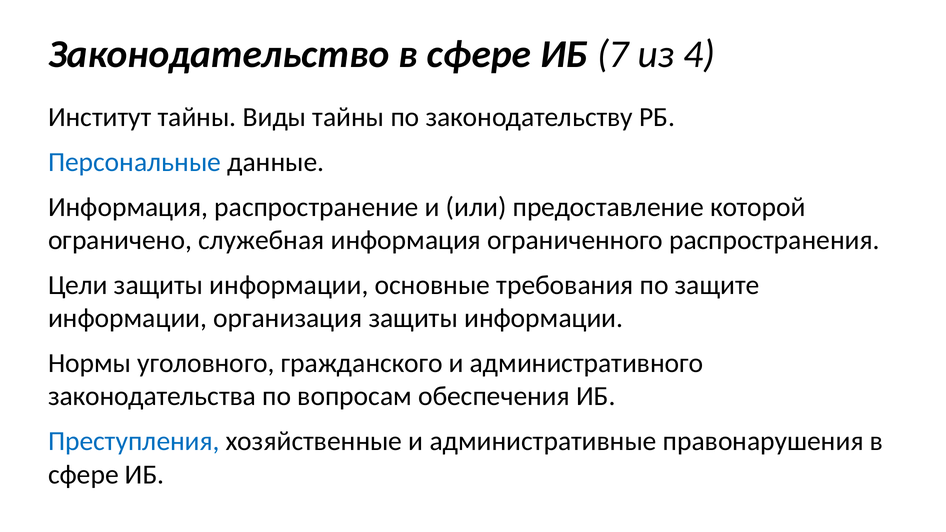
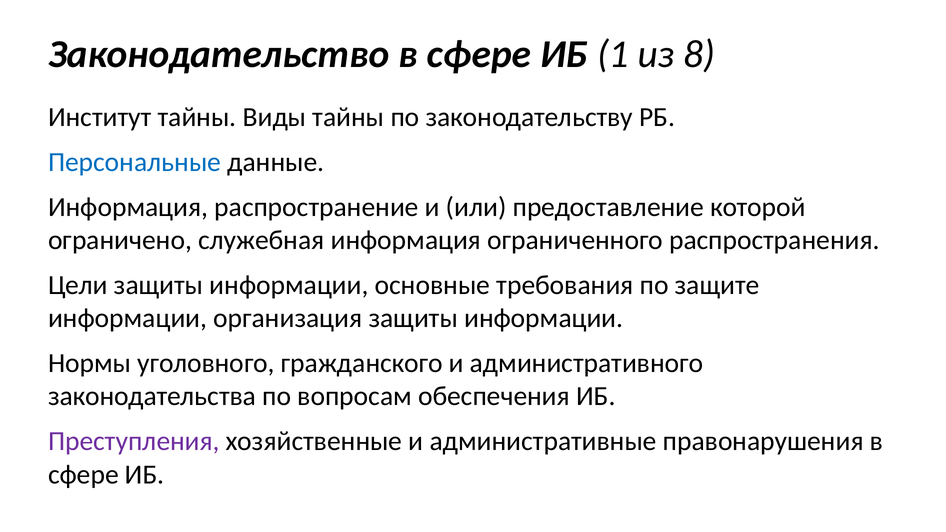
7: 7 -> 1 (613, 54)
4: 4 -> 8 (699, 54)
Преступления colour: blue -> purple (134, 441)
